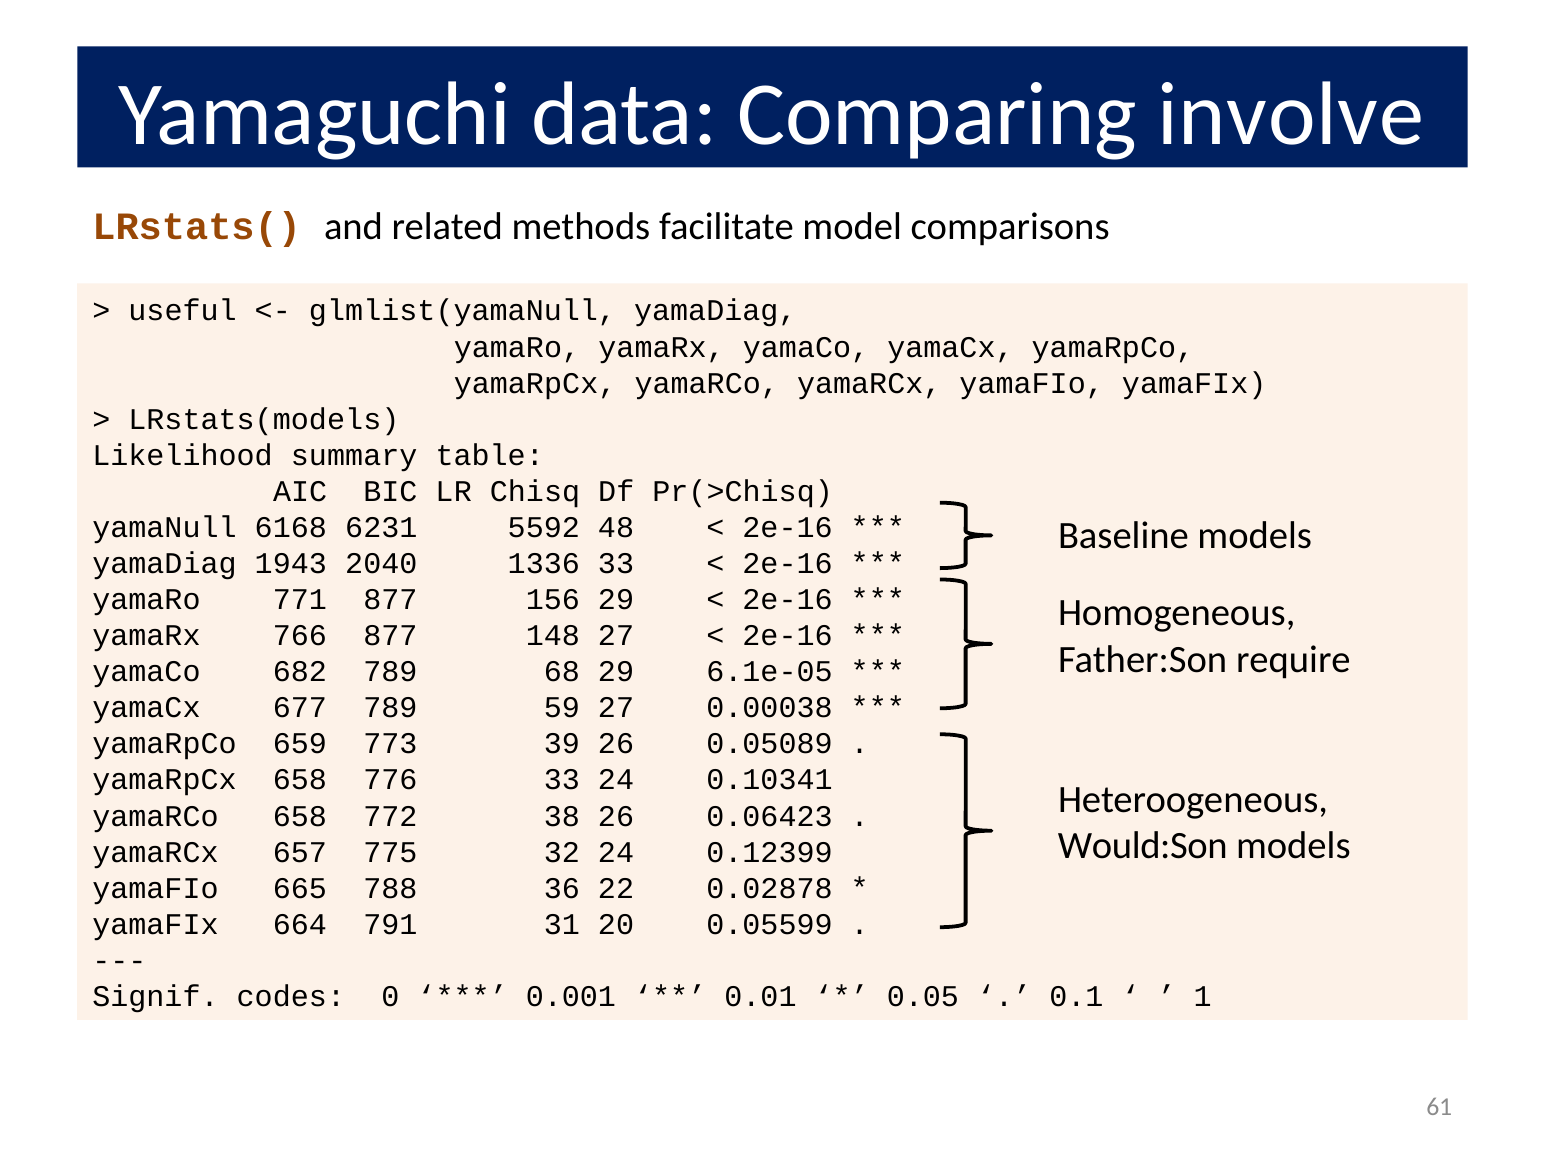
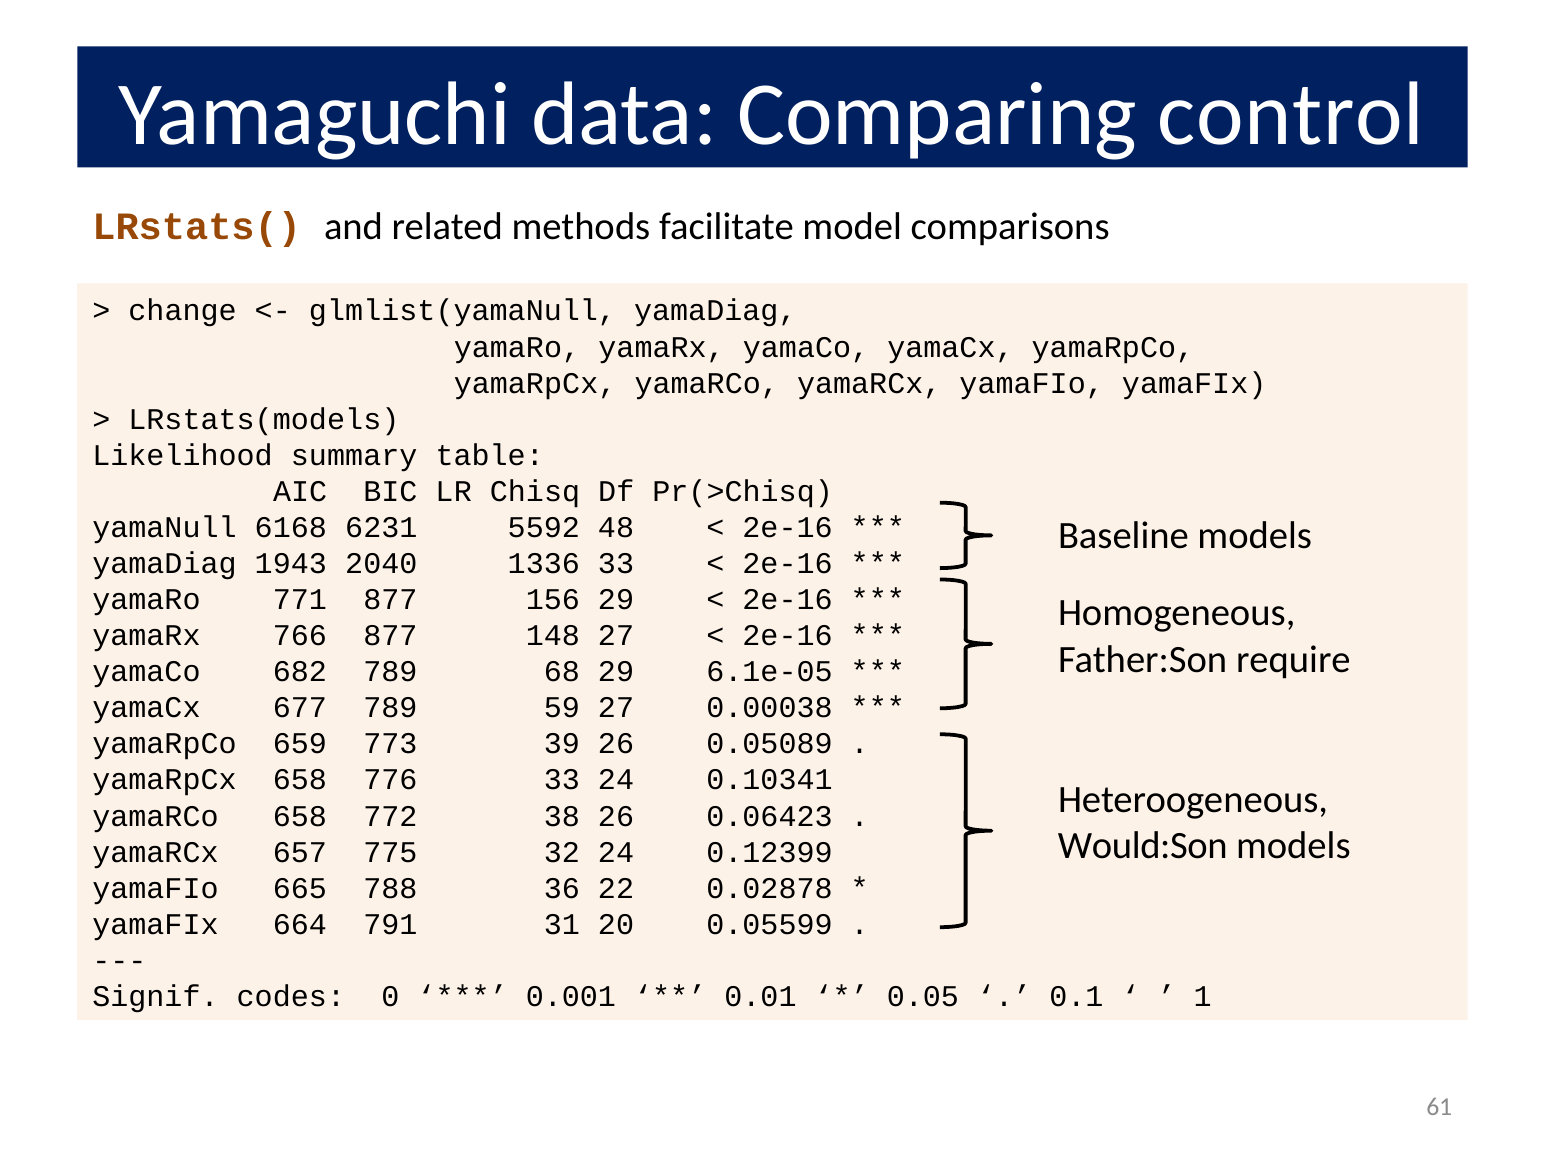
involve: involve -> control (1291, 114)
useful: useful -> change (183, 311)
